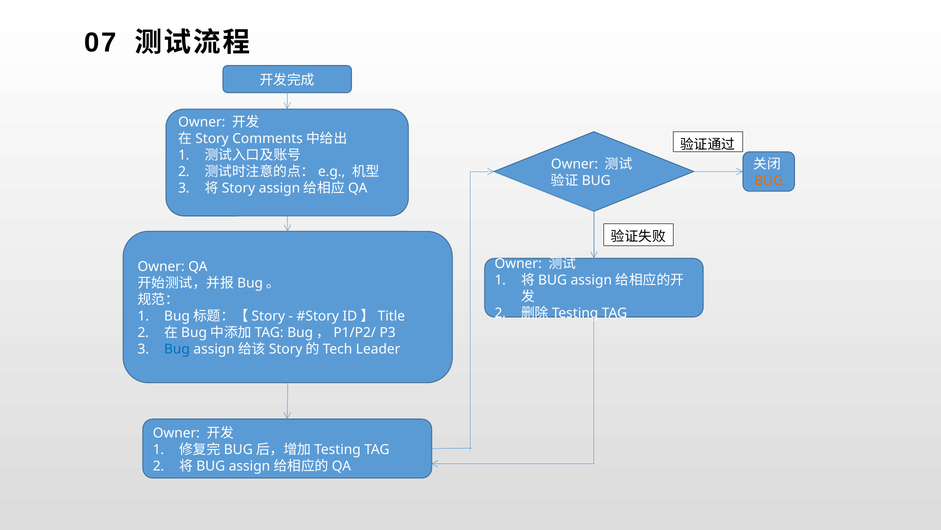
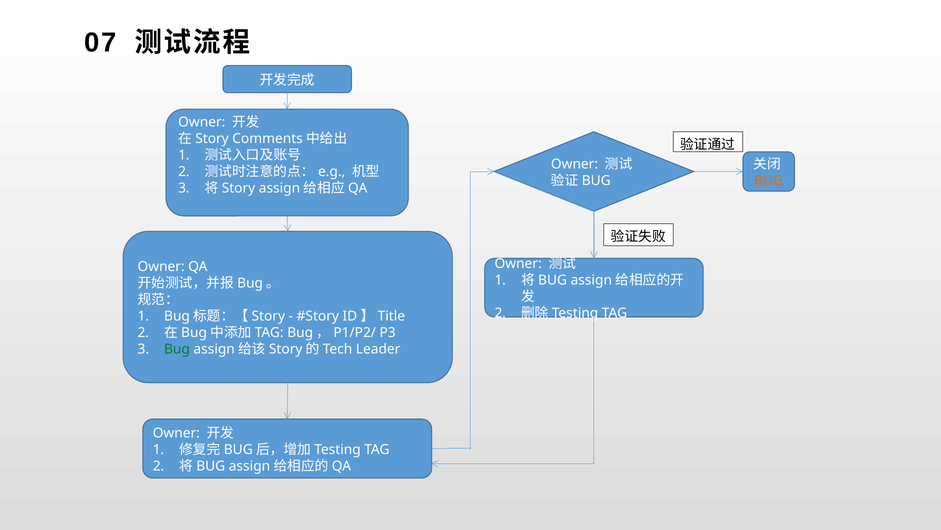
Bug colour: blue -> green (177, 349)
